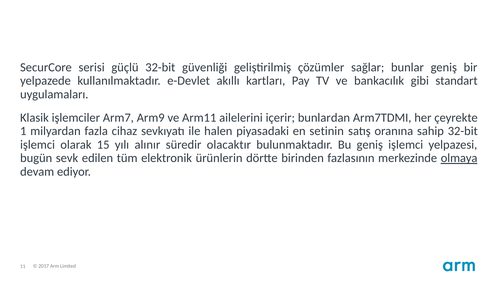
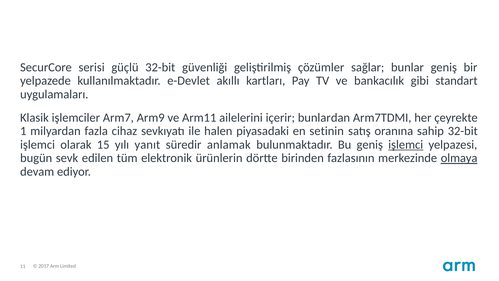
alınır: alınır -> yanıt (147, 145)
olacaktır: olacaktır -> anlamak (229, 145)
işlemci underline: none -> present (406, 145)
